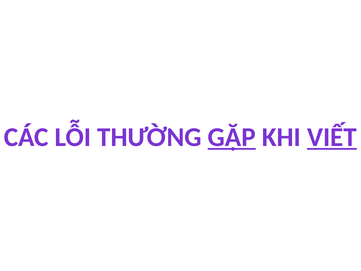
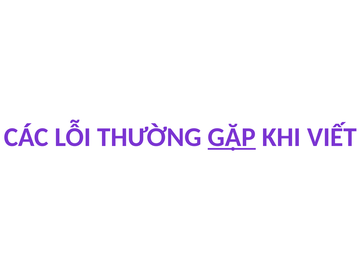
VIẾT underline: present -> none (332, 137)
